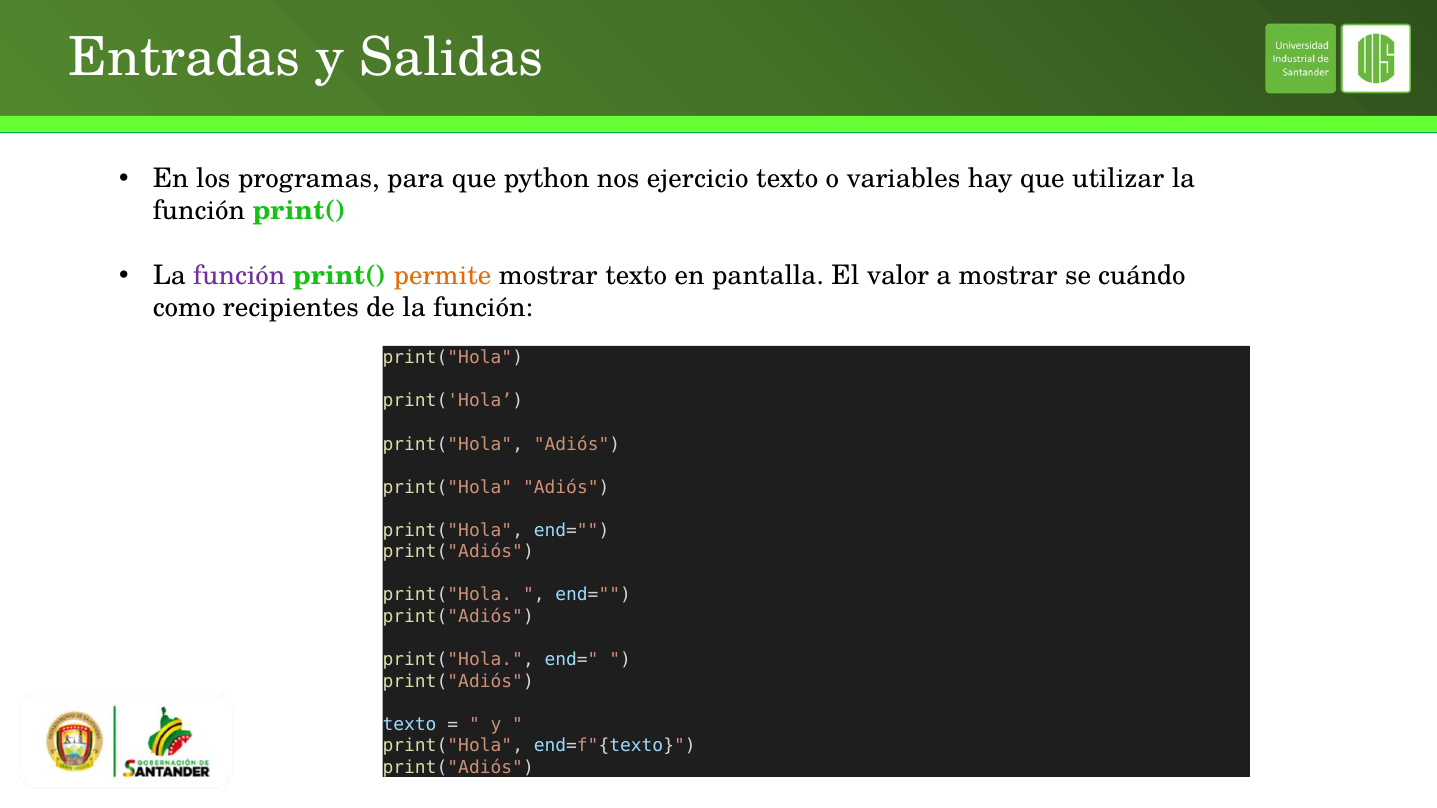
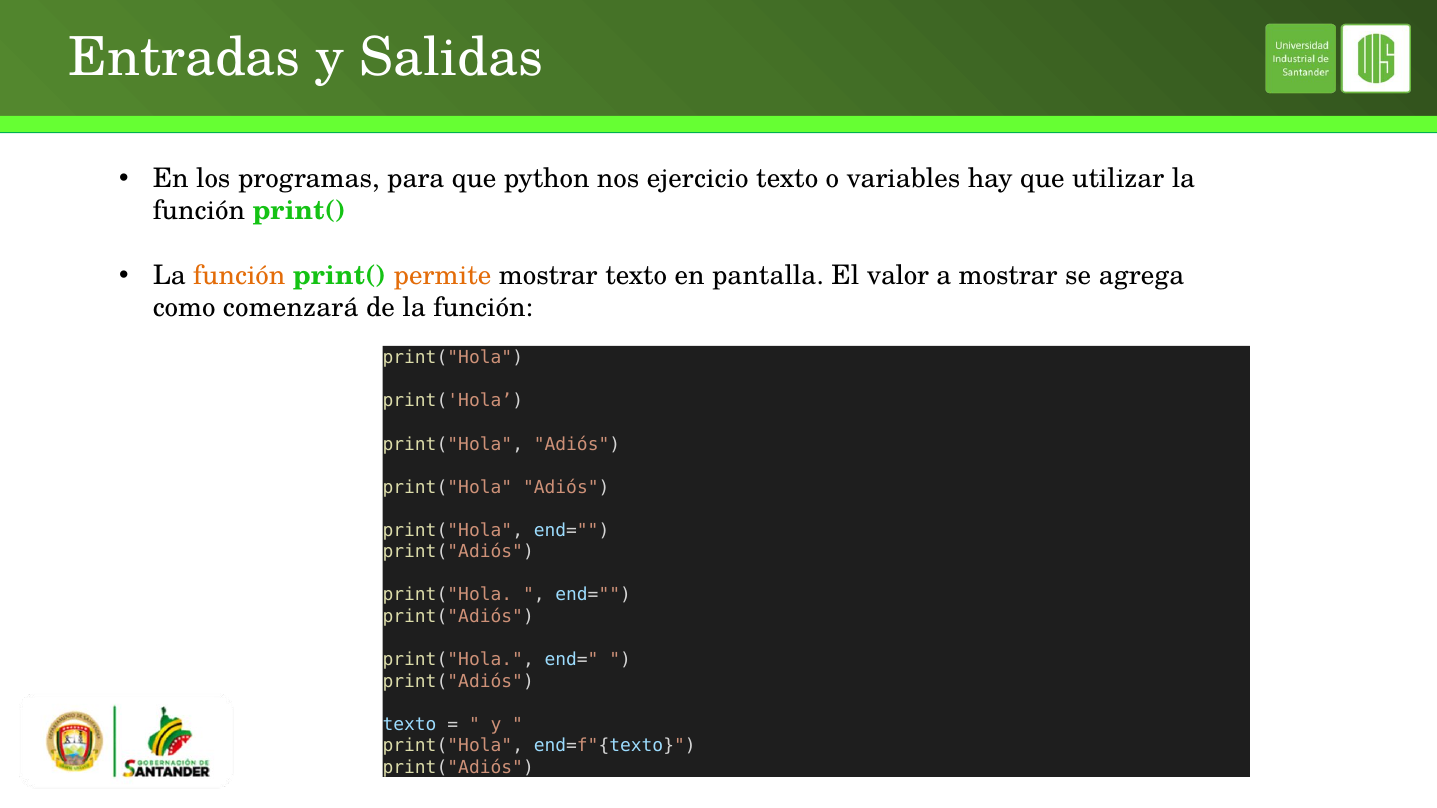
función colour: purple -> orange (239, 276)
cuándo: cuándo -> agrega (1142, 276)
recipientes: recipientes -> comenzará (291, 308)
